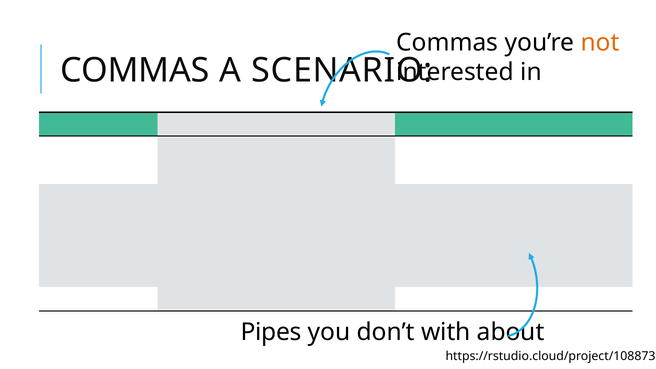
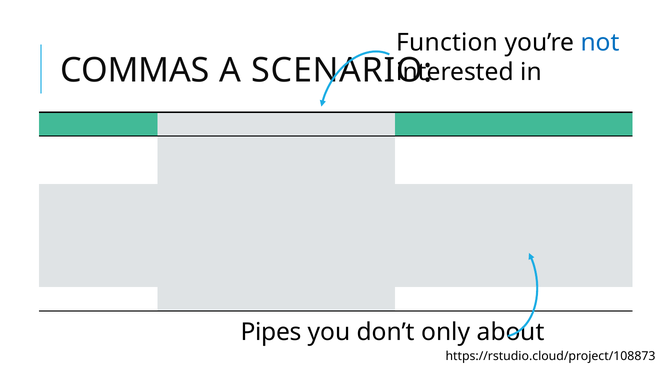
Commas: Commas -> Function (447, 43)
not colour: orange -> blue (600, 43)
with: with -> only (446, 332)
